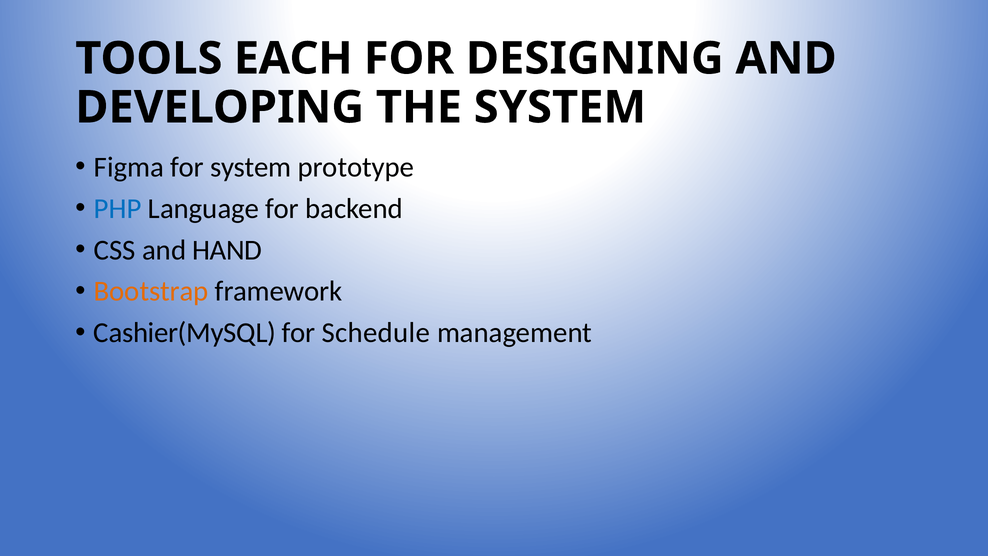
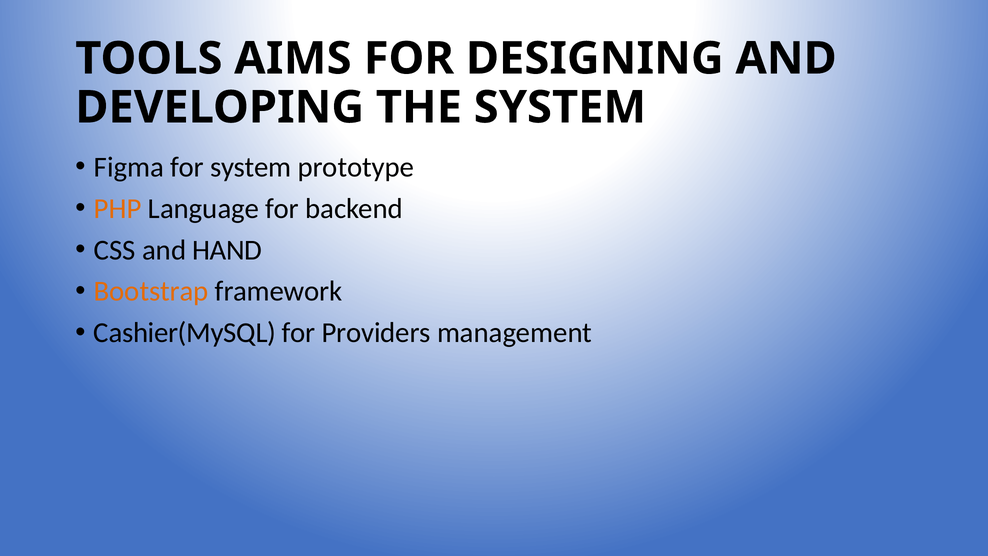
EACH: EACH -> AIMS (293, 59)
PHP colour: blue -> orange (118, 208)
Schedule: Schedule -> Providers (376, 333)
